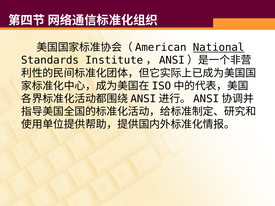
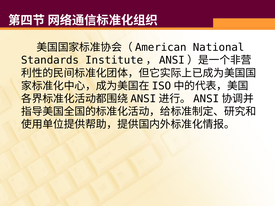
National underline: present -> none (219, 47)
